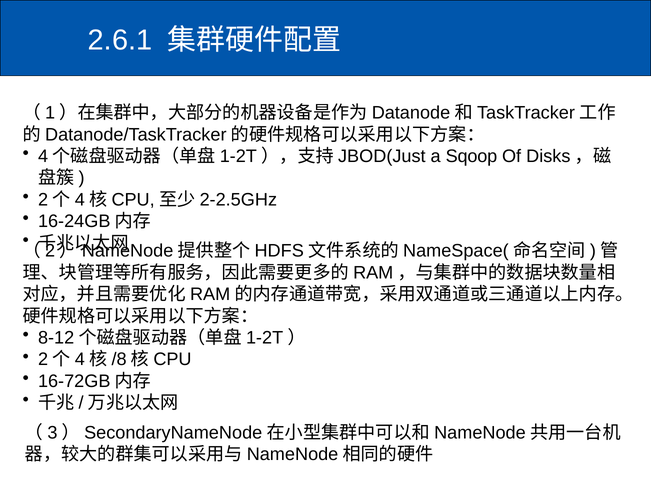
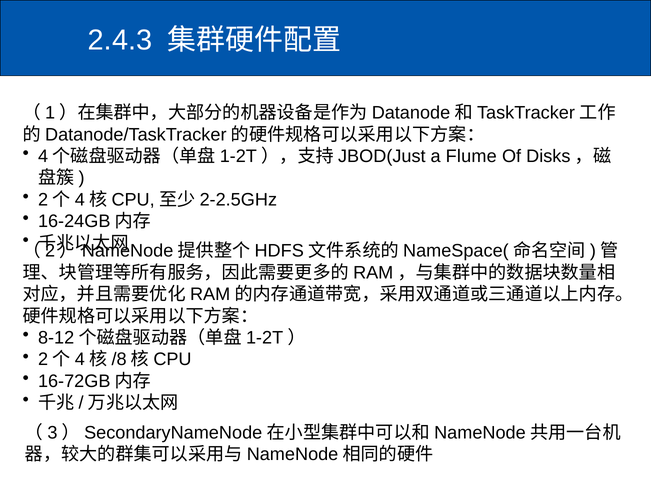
2.6.1: 2.6.1 -> 2.4.3 (120, 40)
Sqoop: Sqoop -> Flume (471, 156)
